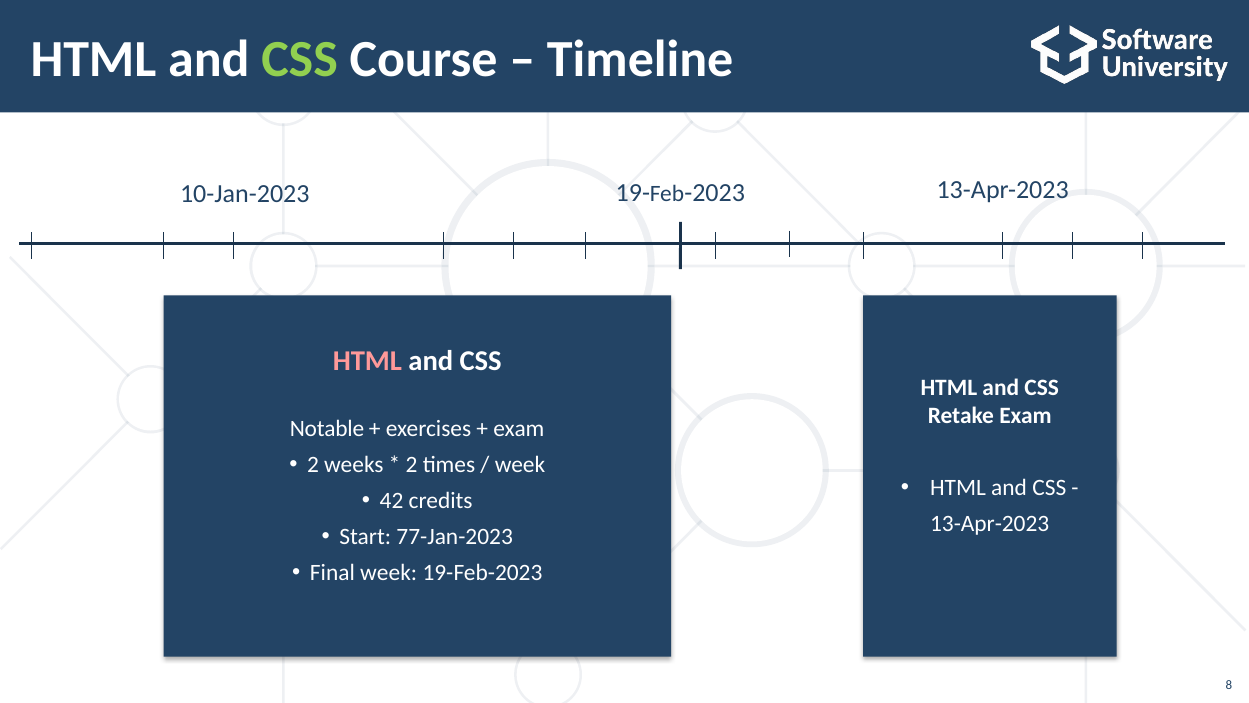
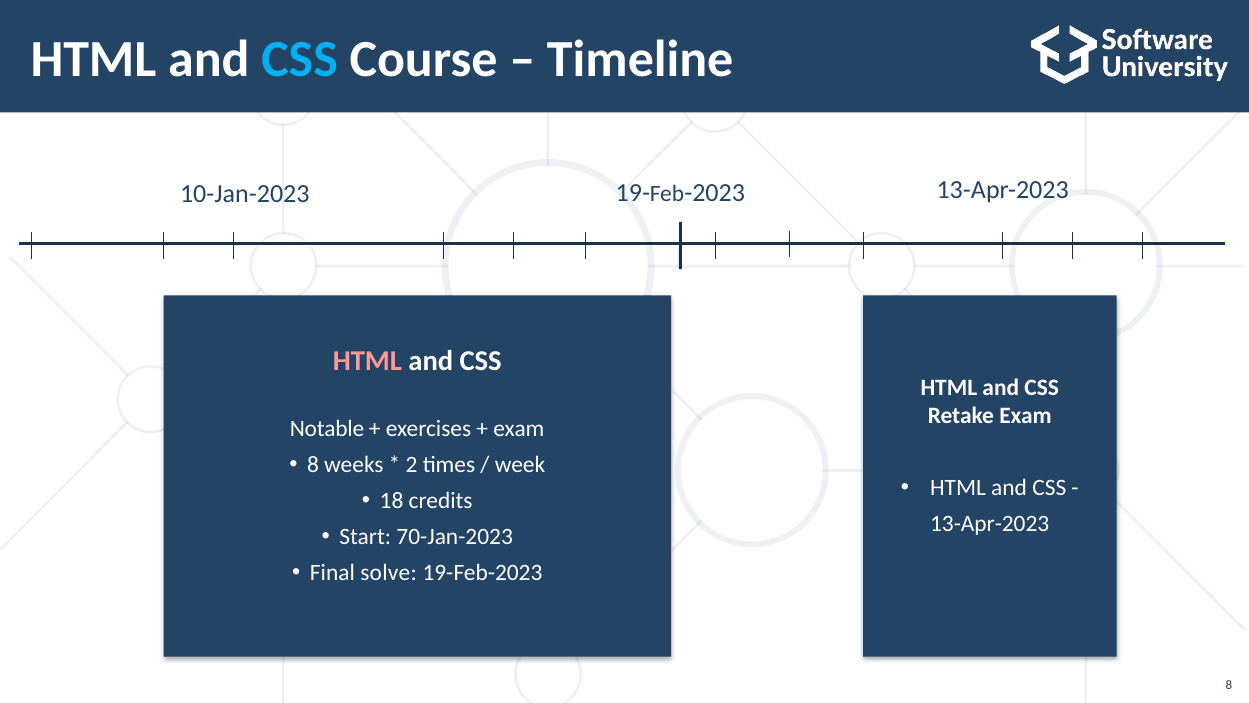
CSS colour: light green -> light blue (300, 59)
2: 2 -> 8 (313, 465)
42: 42 -> 18 (392, 500)
77-Jan-2023: 77-Jan-2023 -> 70-Jan-2023 (455, 536)
Final week: week -> solve (389, 572)
